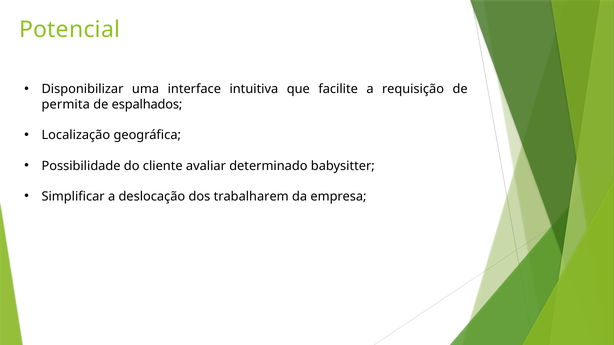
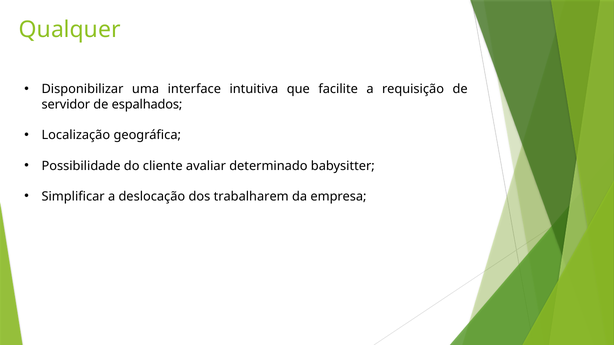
Potencial: Potencial -> Qualquer (70, 30)
permita: permita -> servidor (66, 105)
